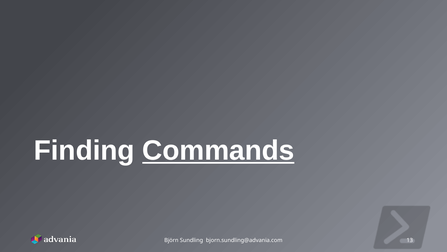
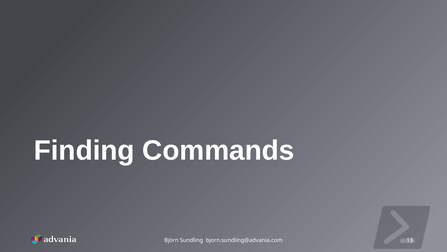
Commands underline: present -> none (218, 150)
